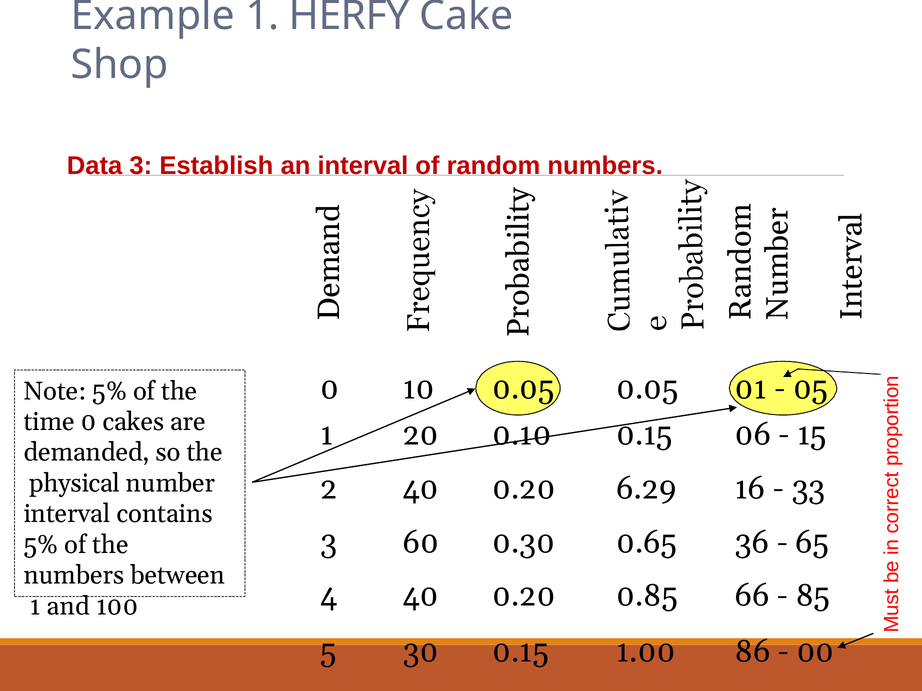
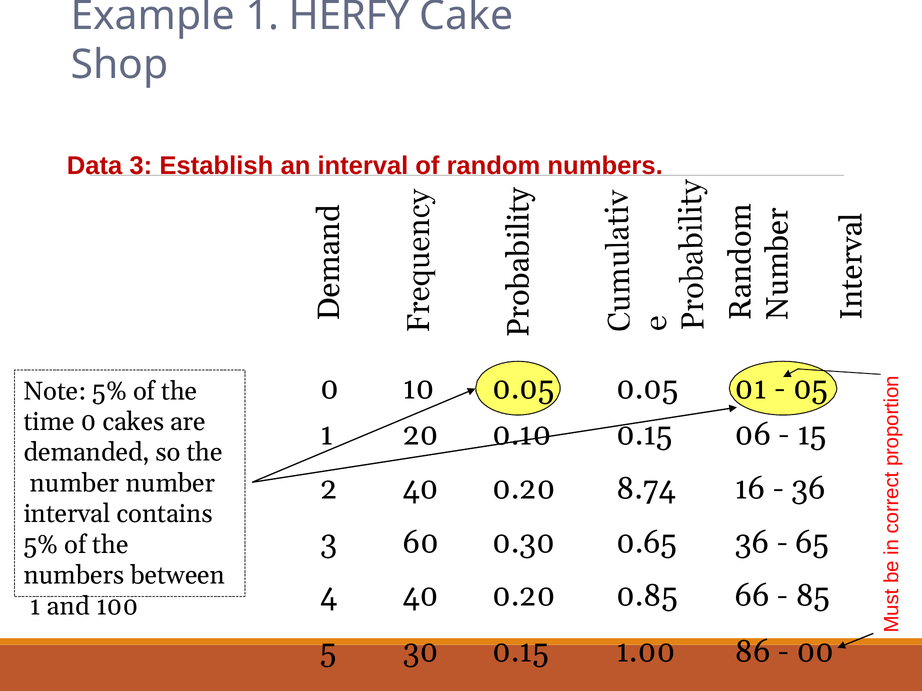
physical: physical -> number (75, 484)
6.29: 6.29 -> 8.74 (646, 489)
33: 33 -> 36 (808, 489)
